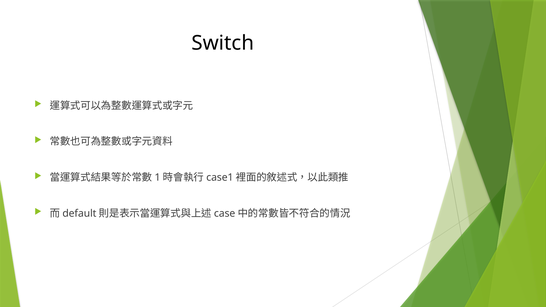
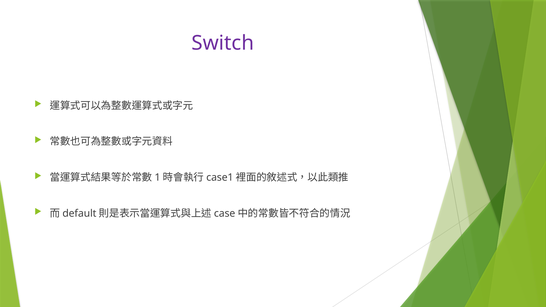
Switch colour: black -> purple (223, 43)
